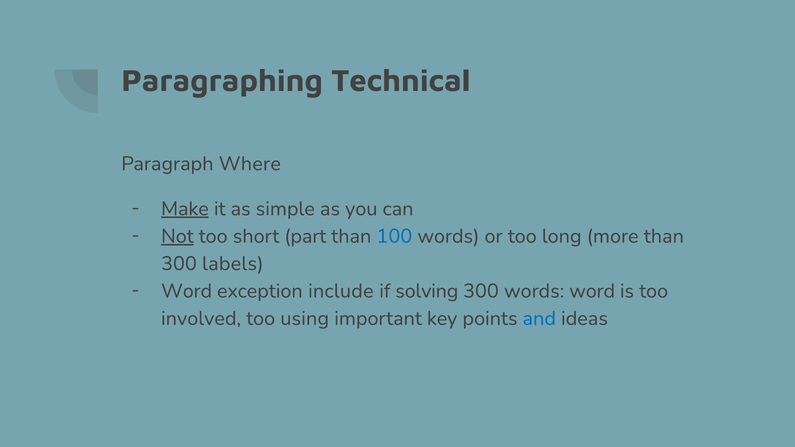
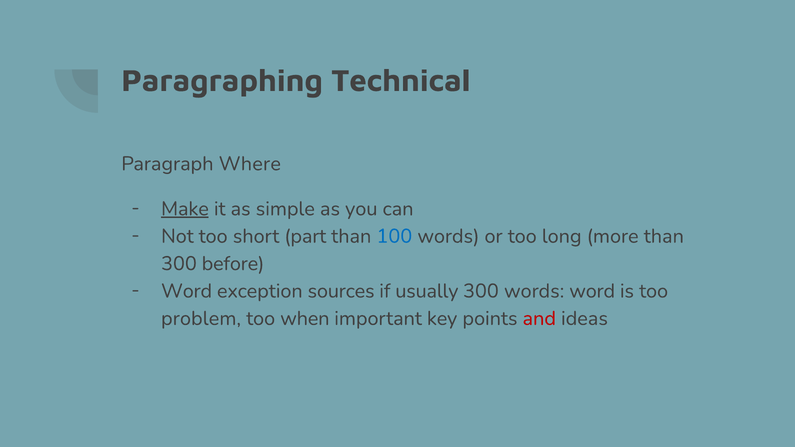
Not underline: present -> none (177, 236)
labels: labels -> before (233, 264)
include: include -> sources (341, 291)
solving: solving -> usually (427, 291)
involved: involved -> problem (201, 319)
using: using -> when (305, 319)
and colour: blue -> red (539, 319)
